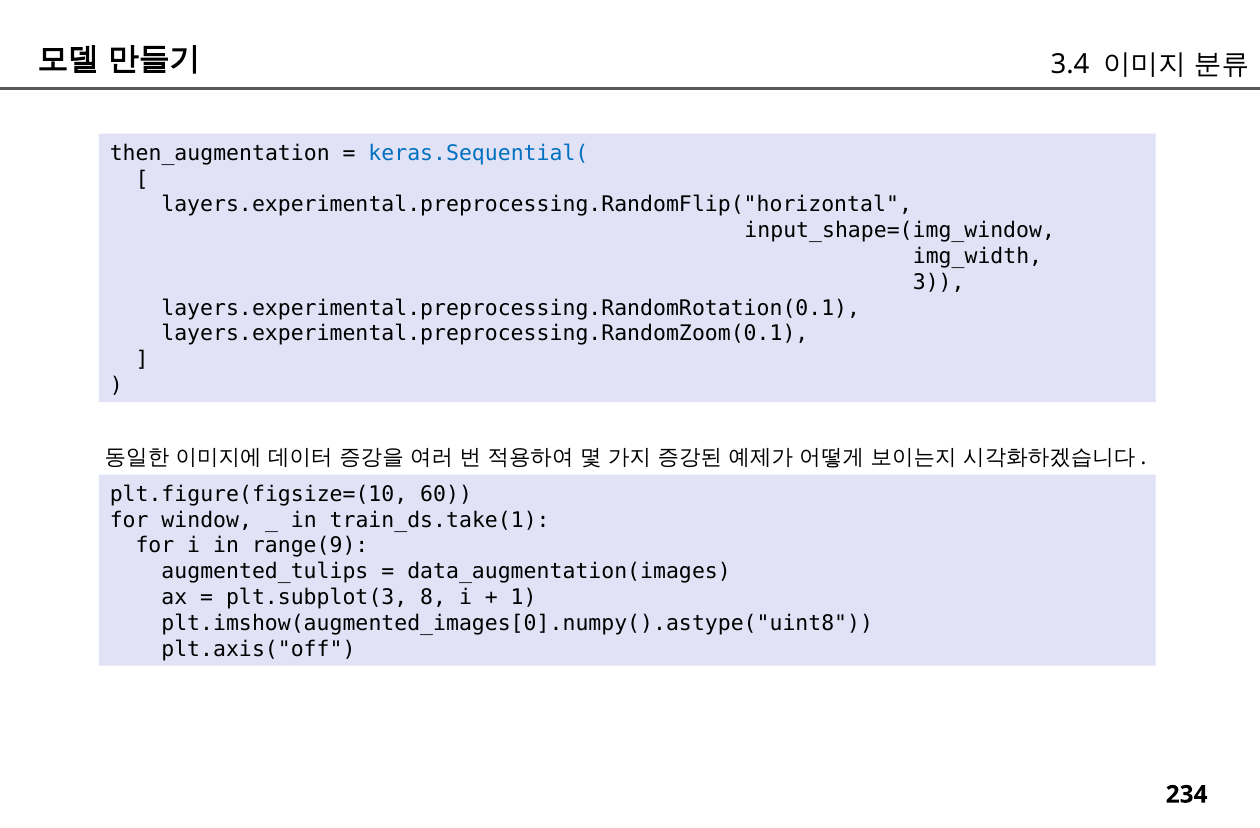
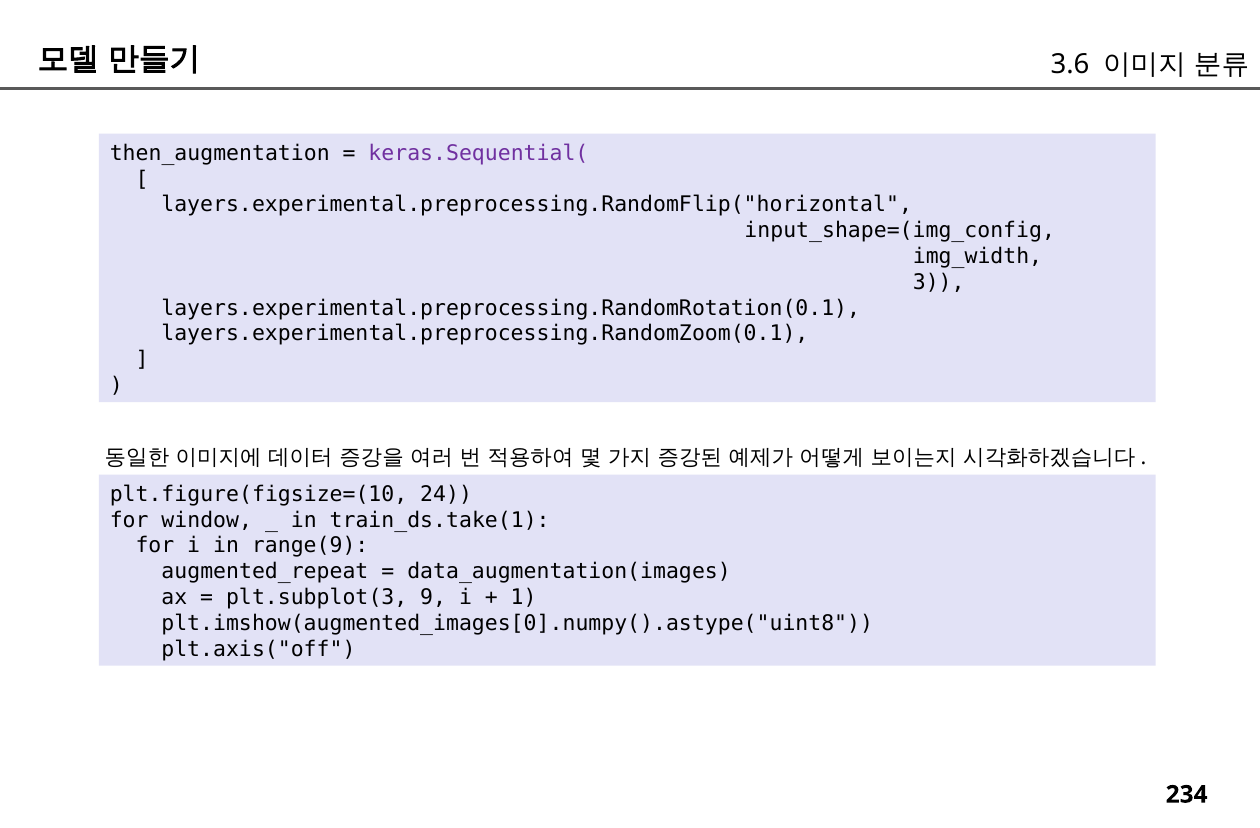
3.4: 3.4 -> 3.6 (1070, 65)
keras.Sequential( colour: blue -> purple (478, 153)
input_shape=(img_window: input_shape=(img_window -> input_shape=(img_config (900, 231)
60: 60 -> 24 (446, 494)
augmented_tulips: augmented_tulips -> augmented_repeat (265, 571)
8: 8 -> 9 (433, 597)
